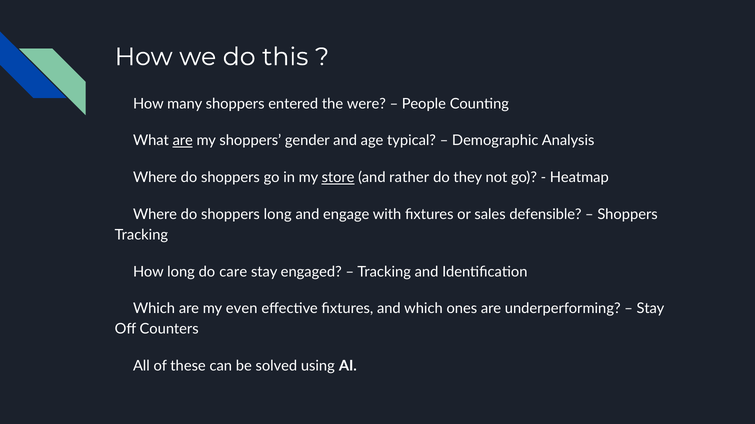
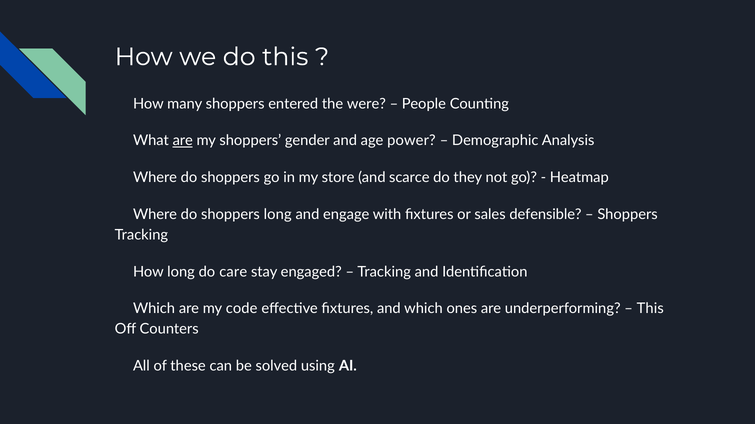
typical: typical -> power (411, 141)
store underline: present -> none (338, 178)
rather: rather -> scarce (409, 178)
even: even -> code (242, 309)
Stay: Stay -> This (650, 309)
